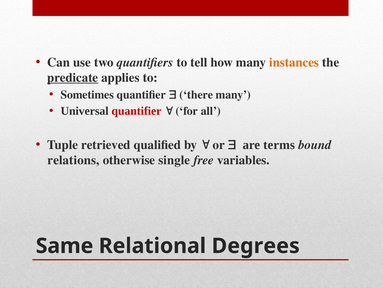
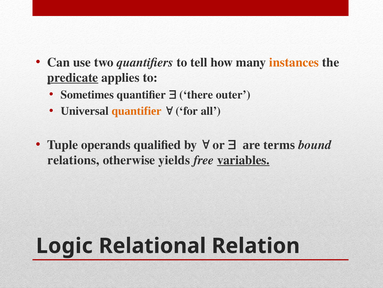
there many: many -> outer (233, 94)
quantifier colour: red -> orange (136, 111)
retrieved: retrieved -> operands (106, 144)
single: single -> yields (174, 160)
variables underline: none -> present (243, 160)
Same: Same -> Logic (64, 245)
Degrees: Degrees -> Relation (256, 245)
